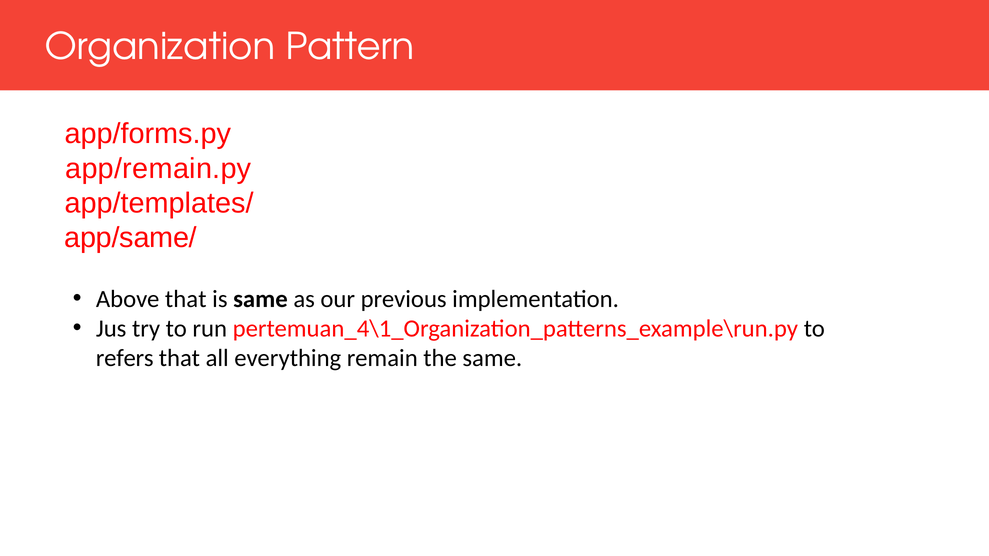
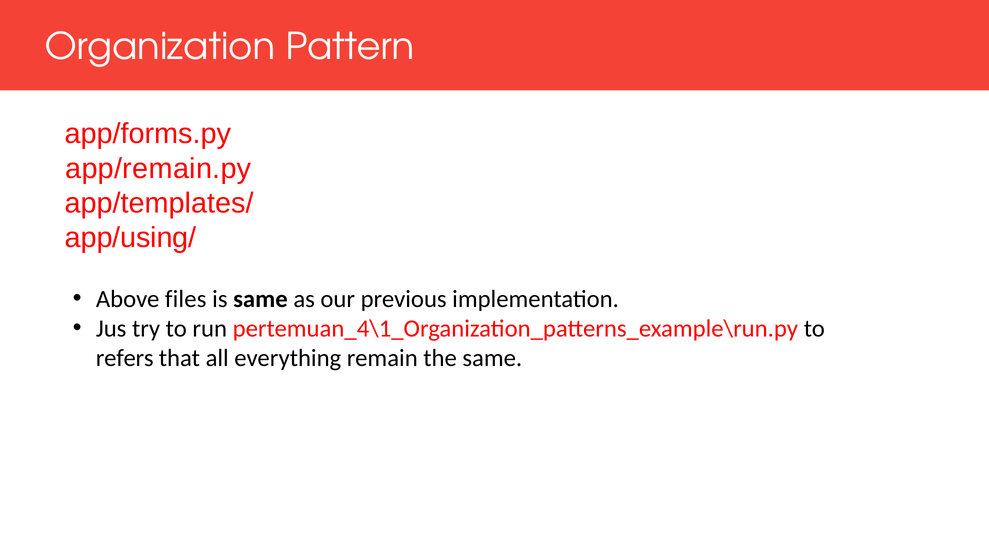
app/same/: app/same/ -> app/using/ (131, 238)
Above that: that -> files (186, 299)
